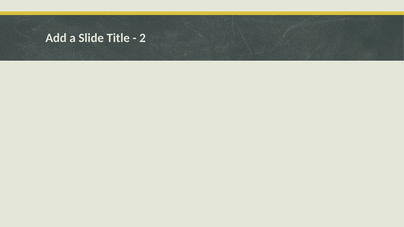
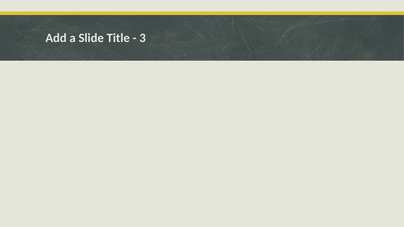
2: 2 -> 3 (143, 38)
